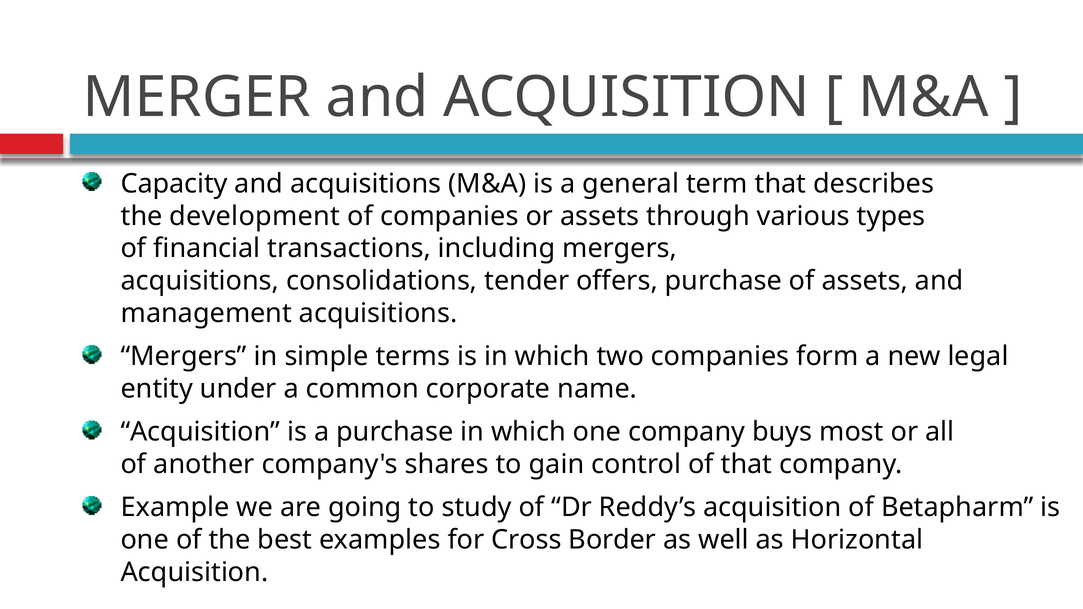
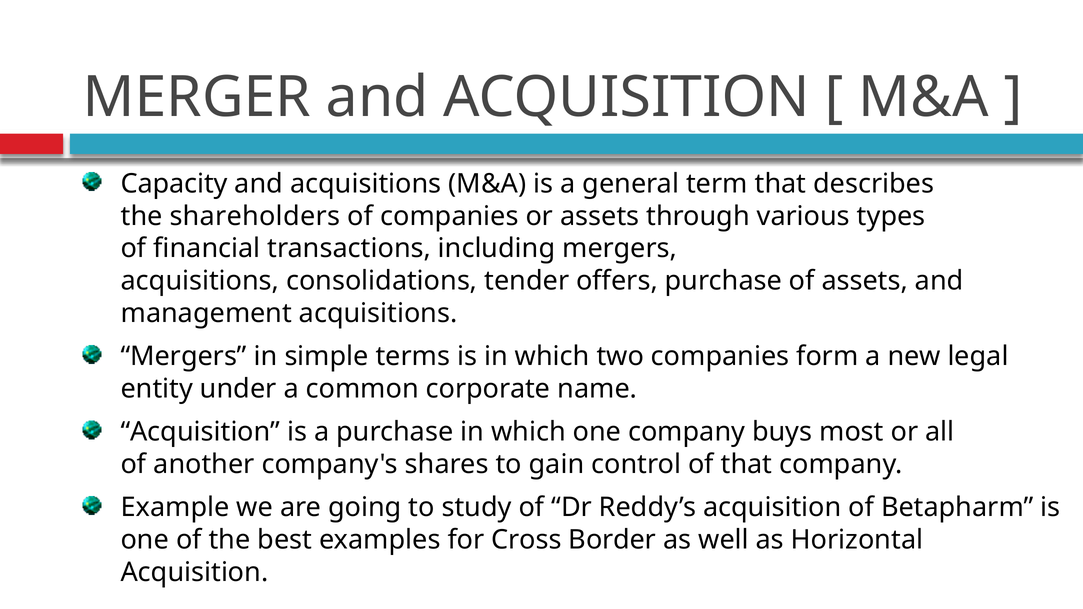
development: development -> shareholders (255, 216)
